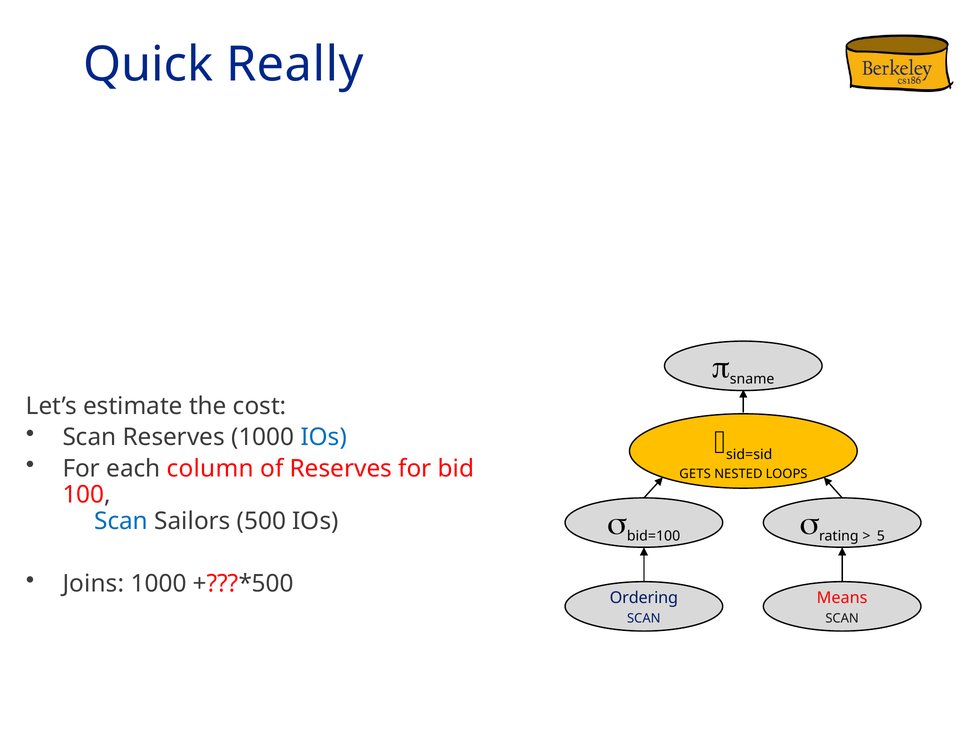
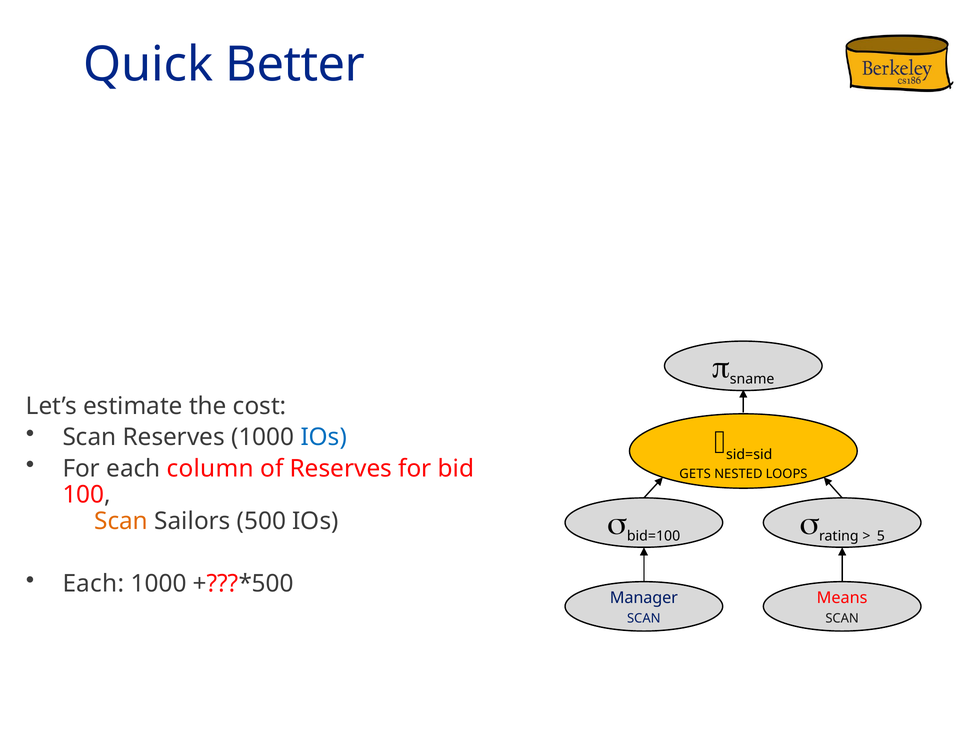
Really: Really -> Better (295, 64)
Scan colour: blue -> orange (121, 521)
Joins: Joins -> Each (93, 584)
Ordering: Ordering -> Manager (644, 598)
